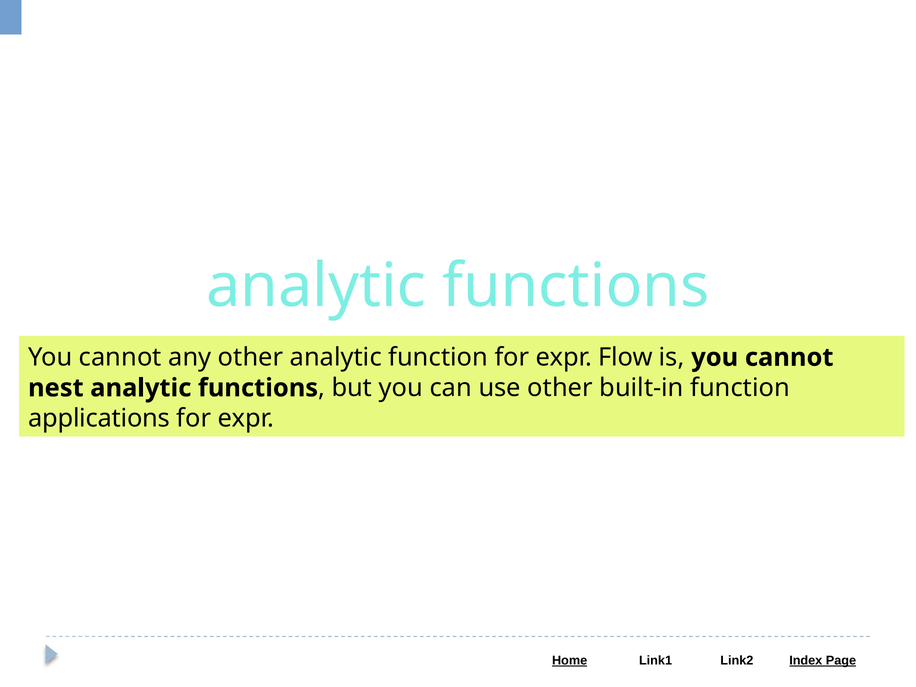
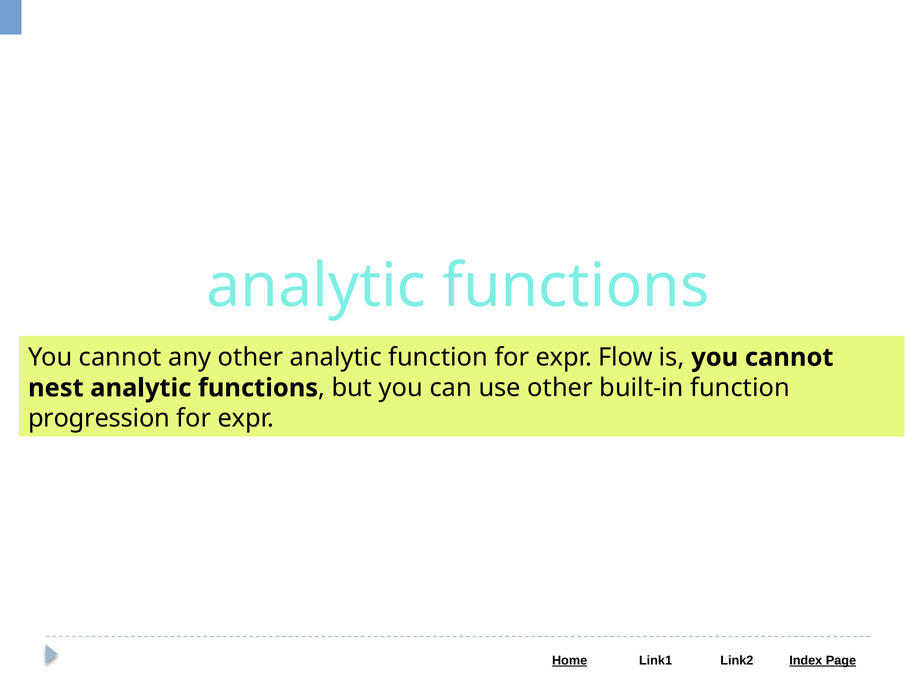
applications: applications -> progression (99, 419)
